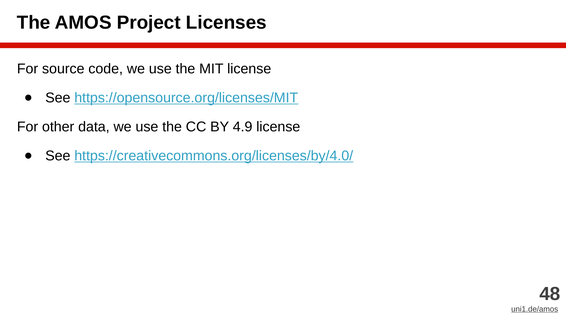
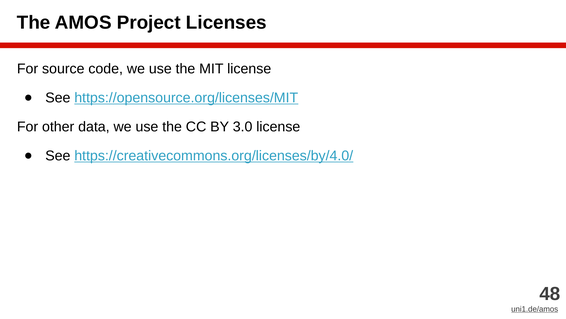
4.9: 4.9 -> 3.0 (243, 127)
